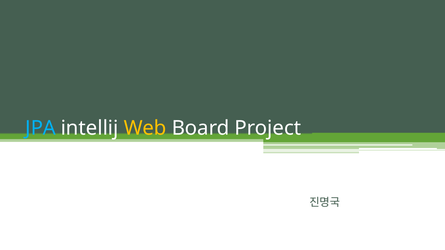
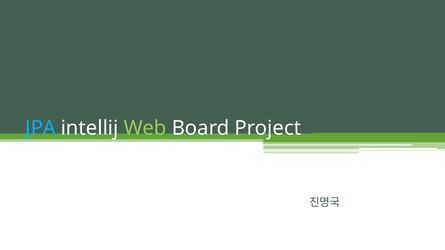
Web colour: yellow -> light green (145, 128)
